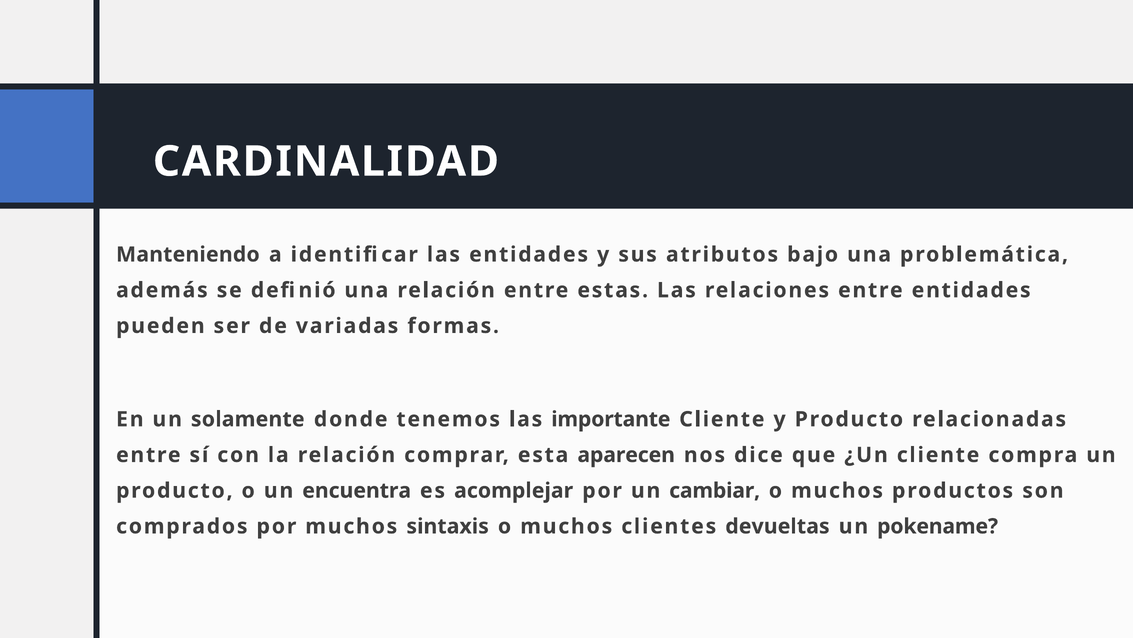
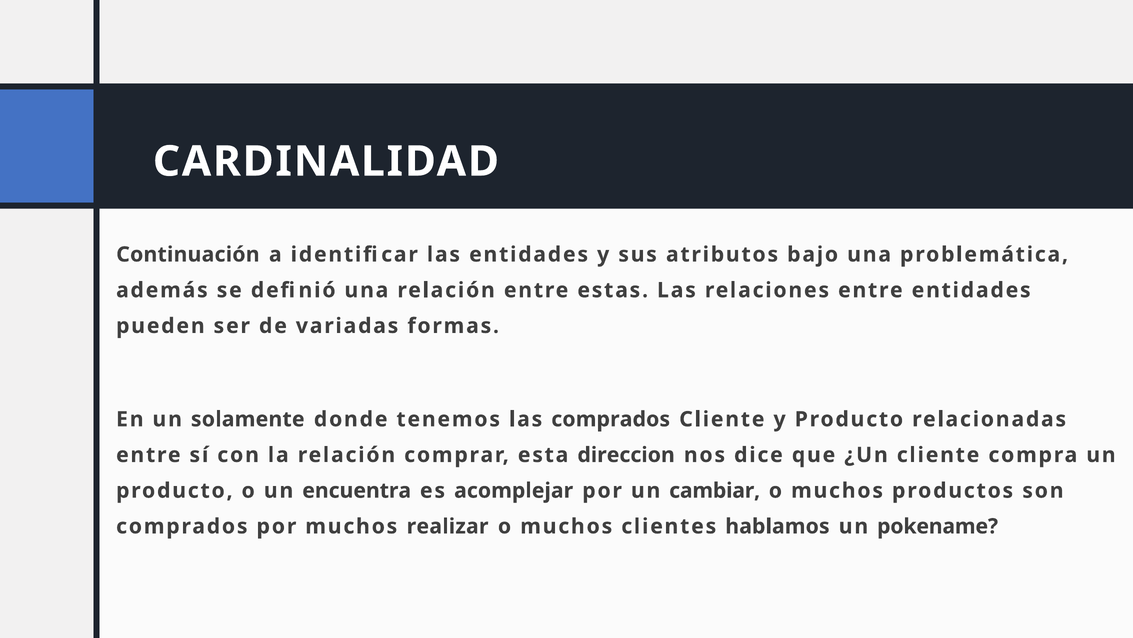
Manteniendo: Manteniendo -> Continuación (188, 254)
las importante: importante -> comprados (611, 419)
aparecen: aparecen -> direccion (626, 455)
sintaxis: sintaxis -> realizar (448, 526)
devueltas: devueltas -> hablamos (777, 526)
